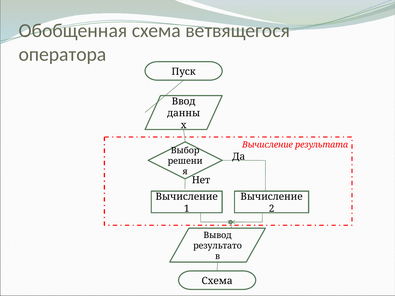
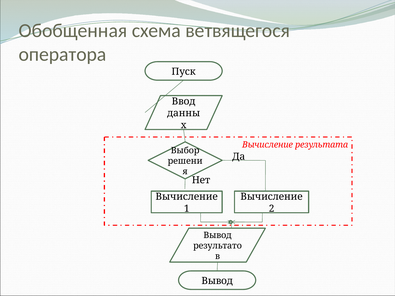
Схема: Схема -> Вывод (217, 281)
